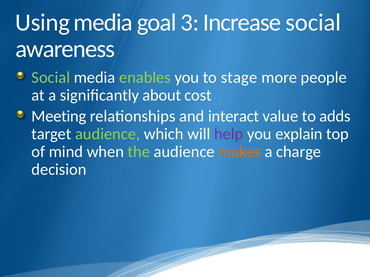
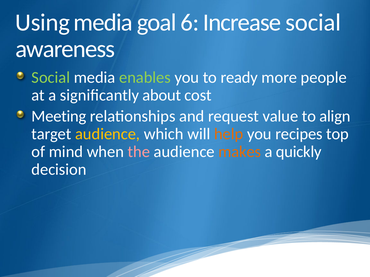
3: 3 -> 6 (190, 22)
stage: stage -> ready (239, 78)
interact: interact -> request (233, 116)
adds: adds -> align (335, 116)
audience colour: light green -> yellow (108, 134)
help colour: purple -> orange (229, 134)
explain: explain -> recipes (299, 134)
the colour: light green -> pink (139, 152)
charge: charge -> quickly (299, 152)
